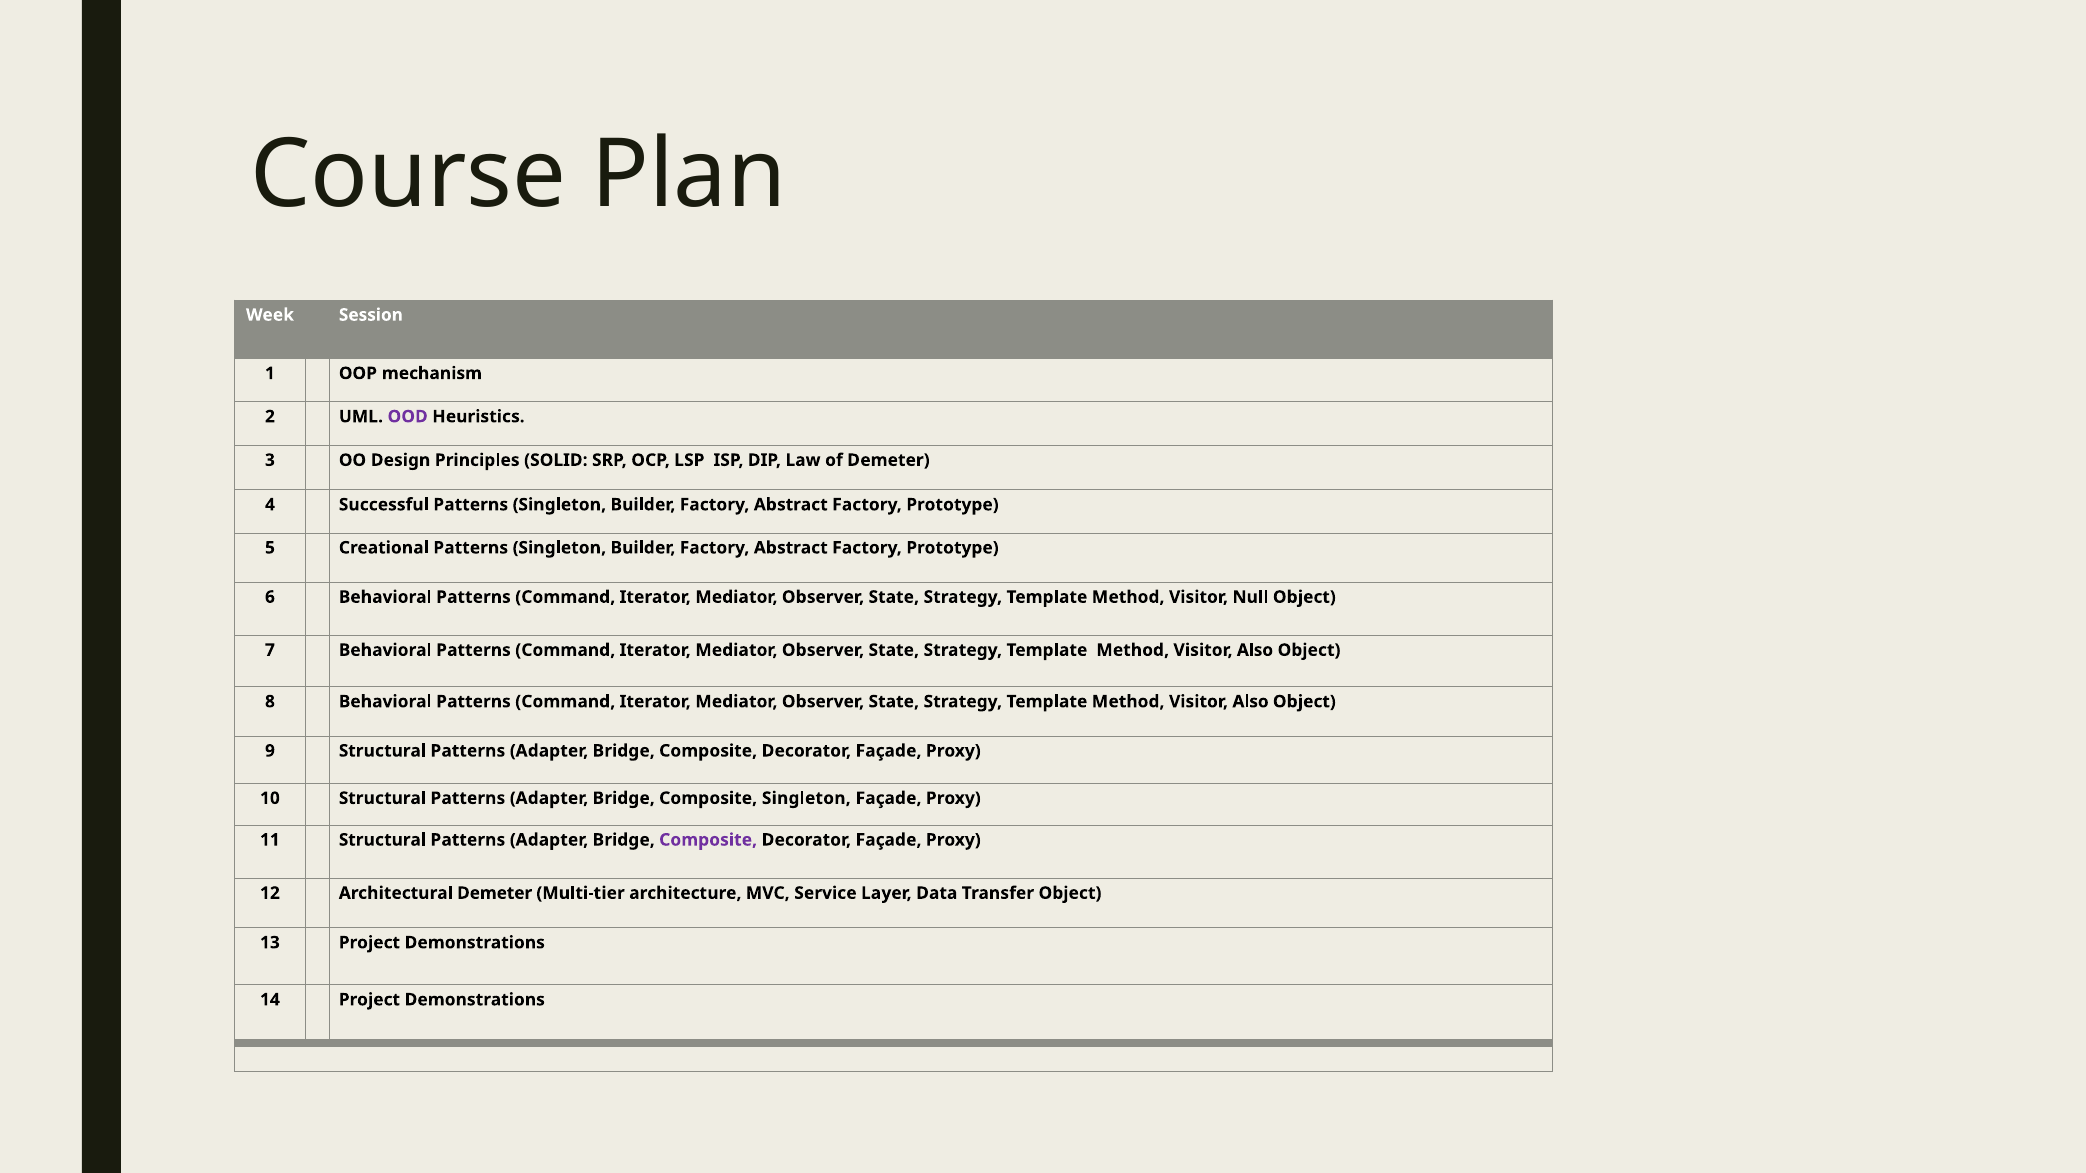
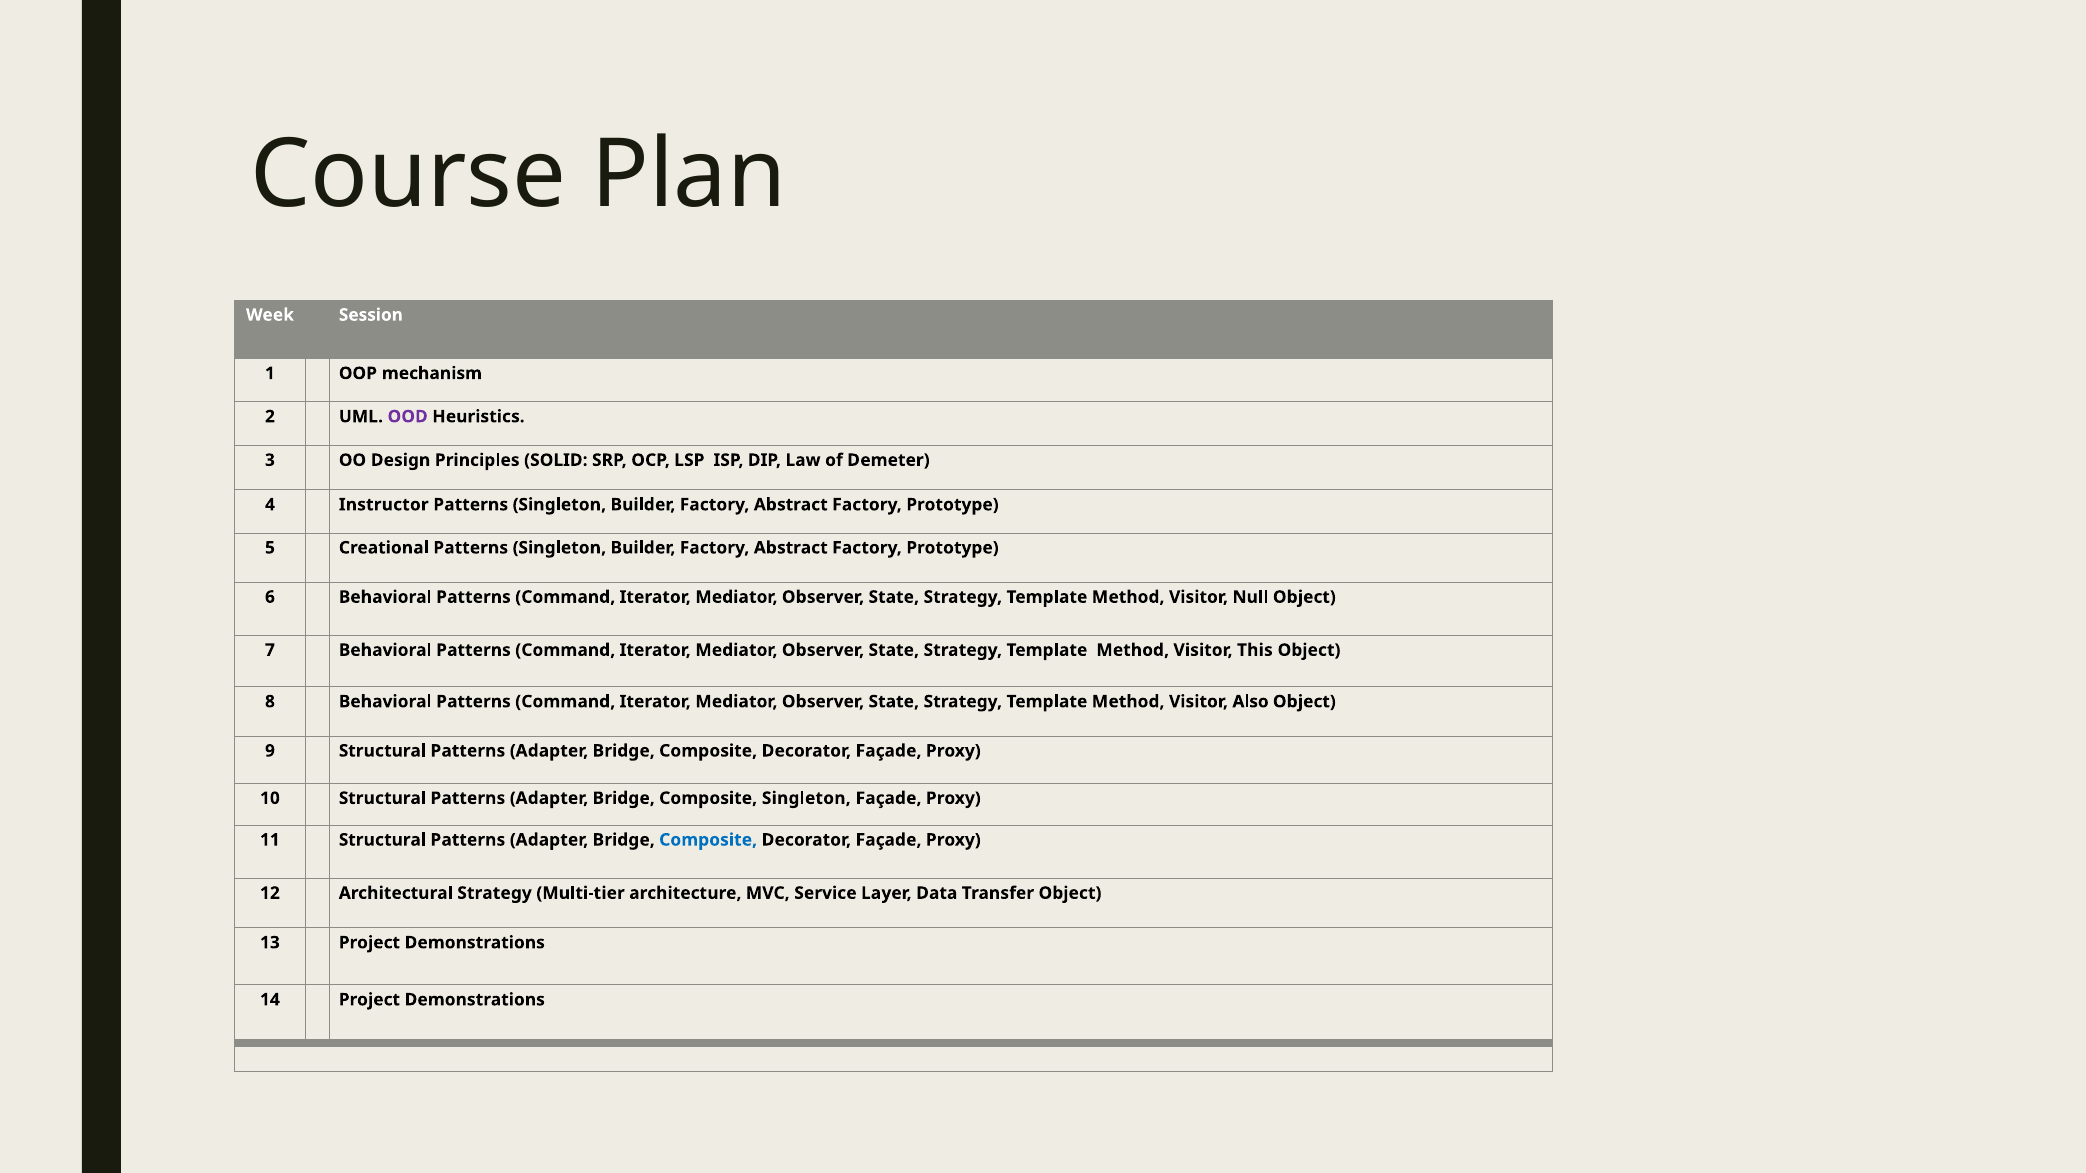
Successful: Successful -> Instructor (384, 505)
Also: Also -> This (1255, 650)
Composite colour: purple -> blue (708, 840)
Architectural Demeter: Demeter -> Strategy (495, 893)
